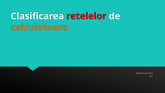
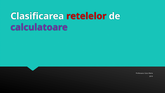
calculatoare colour: orange -> purple (39, 27)
